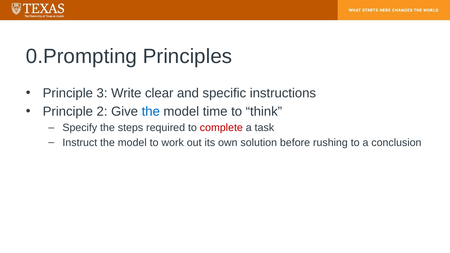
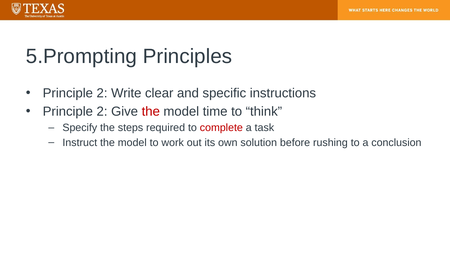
0.Prompting: 0.Prompting -> 5.Prompting (81, 56)
3: 3 -> 2 (102, 93)
the colour: blue -> red (151, 112)
